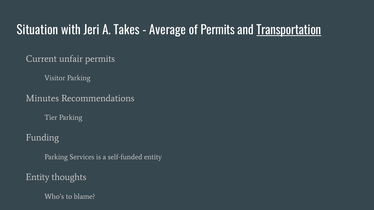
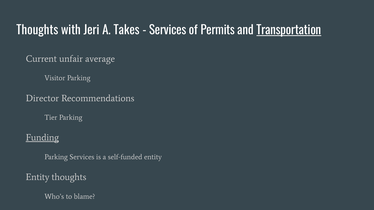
Situation: Situation -> Thoughts (37, 30)
Average: Average -> Services (168, 30)
unfair permits: permits -> average (100, 59)
Minutes: Minutes -> Director (42, 98)
Funding underline: none -> present (42, 138)
